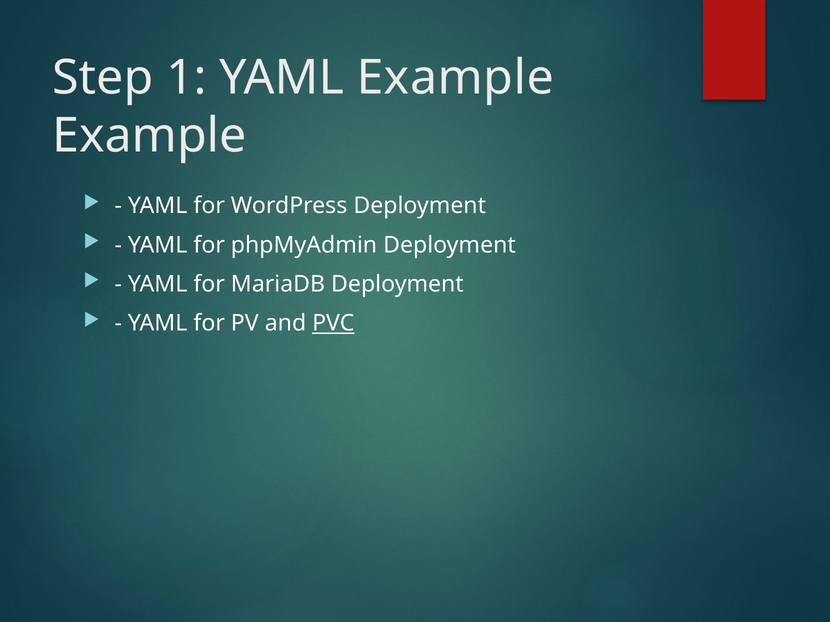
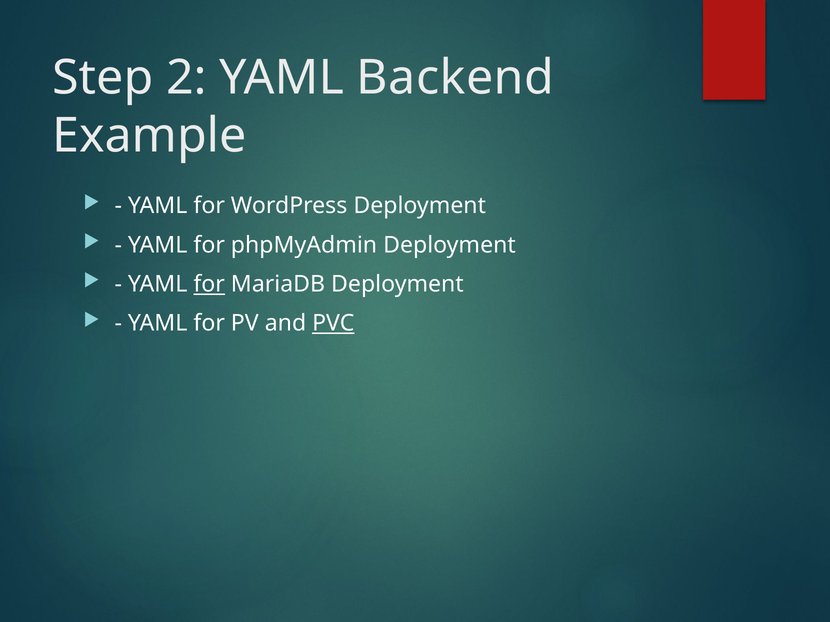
1: 1 -> 2 (186, 78)
YAML Example: Example -> Backend (455, 78)
for underline: none -> present (209, 284)
